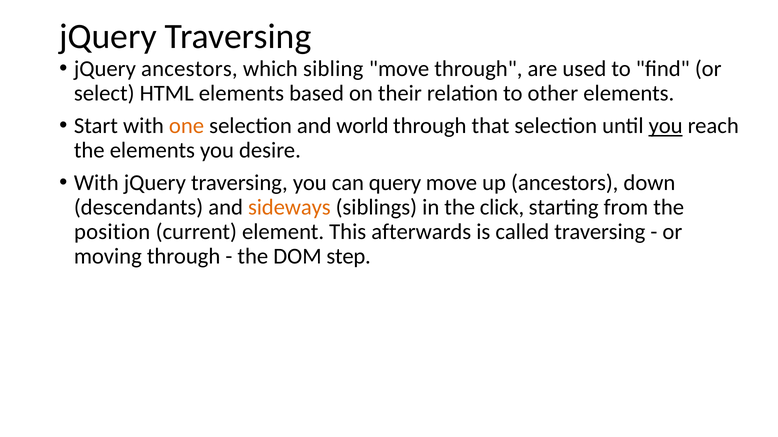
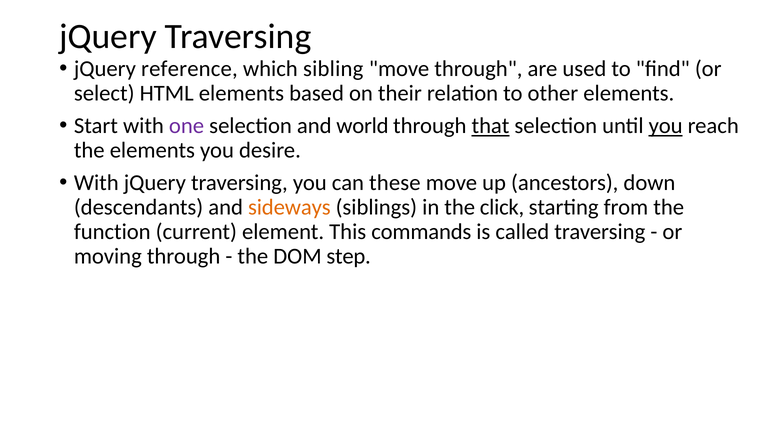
jQuery ancestors: ancestors -> reference (189, 69)
one colour: orange -> purple (187, 126)
that underline: none -> present (490, 126)
query: query -> these (395, 183)
position: position -> function (112, 232)
afterwards: afterwards -> commands (421, 232)
